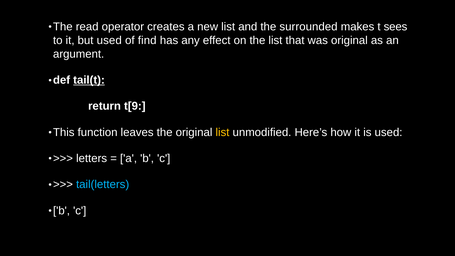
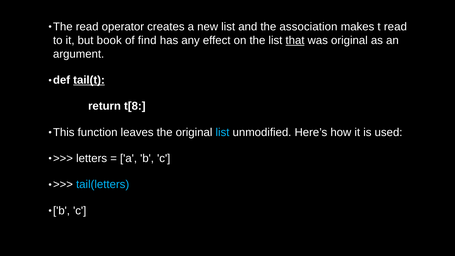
surrounded: surrounded -> association (308, 27)
t sees: sees -> read (395, 27)
but used: used -> book (109, 40)
that underline: none -> present (295, 40)
t[9: t[9 -> t[8 (135, 106)
list colour: yellow -> light blue (222, 132)
